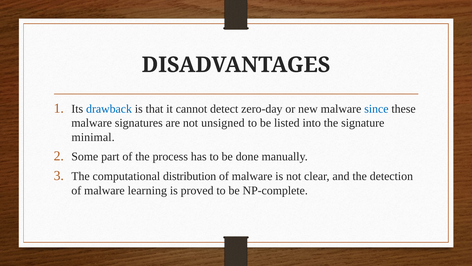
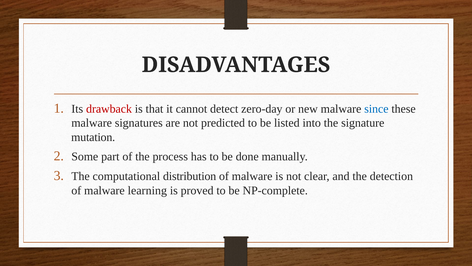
drawback colour: blue -> red (109, 109)
unsigned: unsigned -> predicted (223, 123)
minimal: minimal -> mutation (93, 137)
